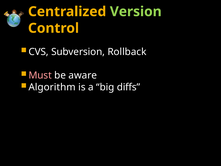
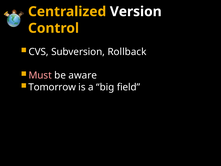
Version colour: light green -> white (136, 12)
Algorithm: Algorithm -> Tomorrow (52, 87)
diffs: diffs -> field (128, 87)
